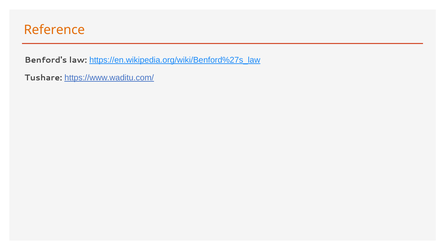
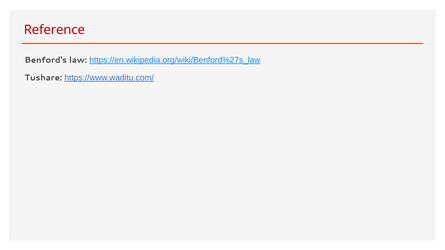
Reference colour: orange -> red (54, 30)
